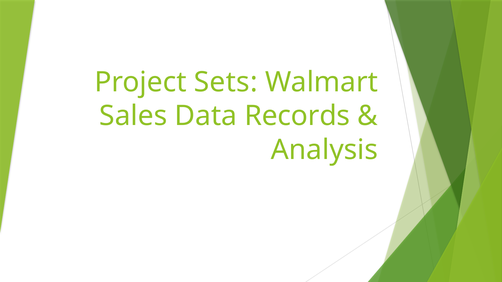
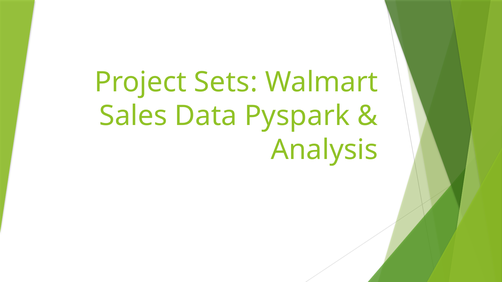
Records: Records -> Pyspark (297, 116)
